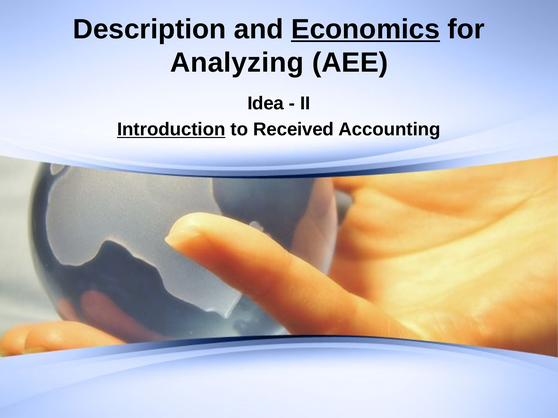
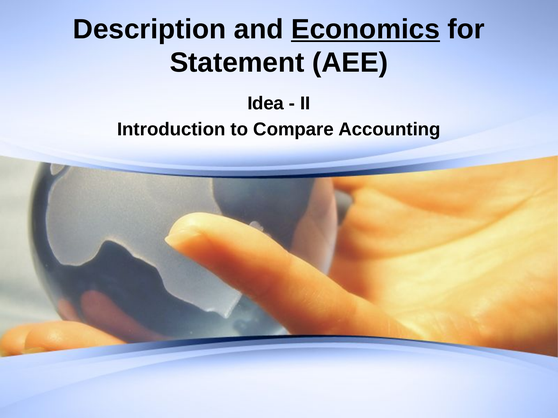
Analyzing: Analyzing -> Statement (237, 63)
Introduction underline: present -> none (171, 130)
Received: Received -> Compare (294, 130)
